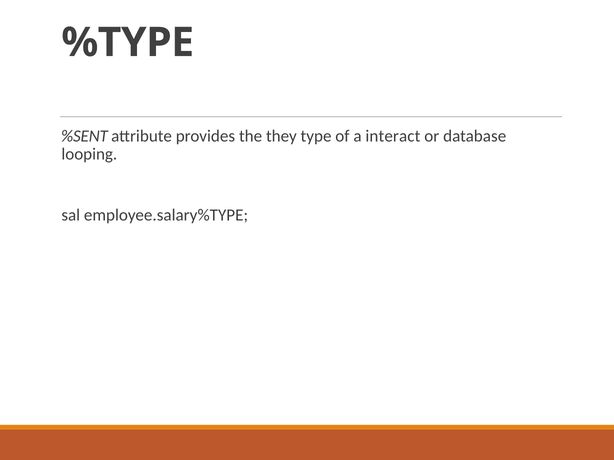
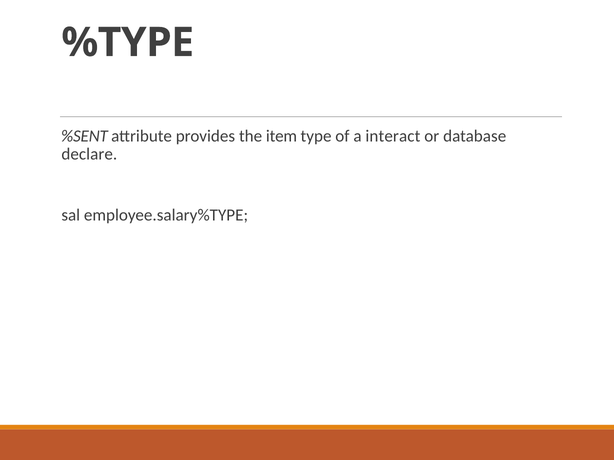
they: they -> item (281, 136)
looping: looping -> declare (89, 155)
